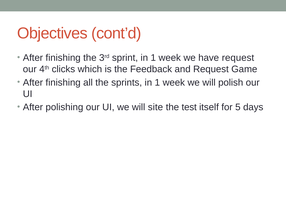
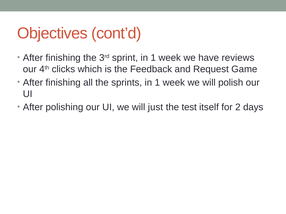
have request: request -> reviews (238, 58)
site: site -> just (155, 107)
5: 5 -> 2 (238, 107)
